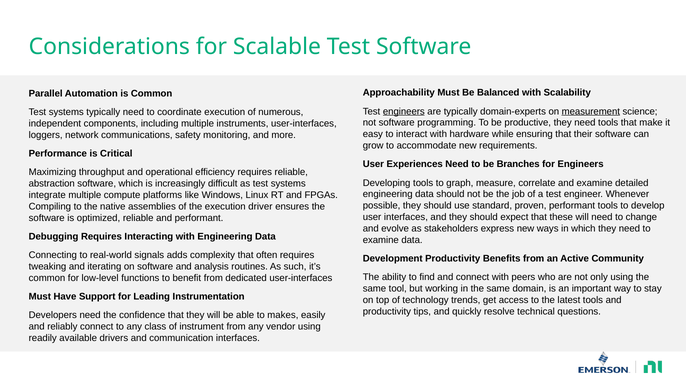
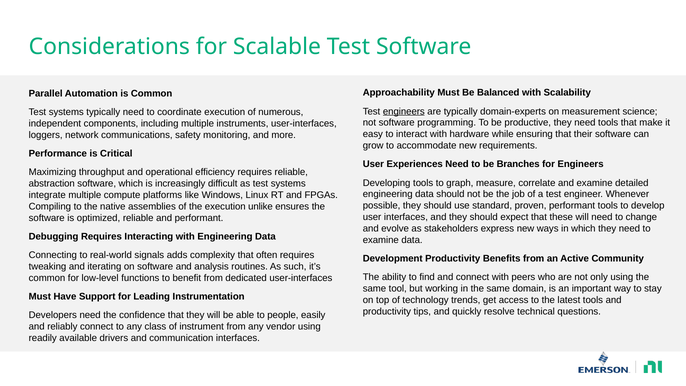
measurement underline: present -> none (591, 111)
driver: driver -> unlike (260, 207)
makes: makes -> people (283, 315)
